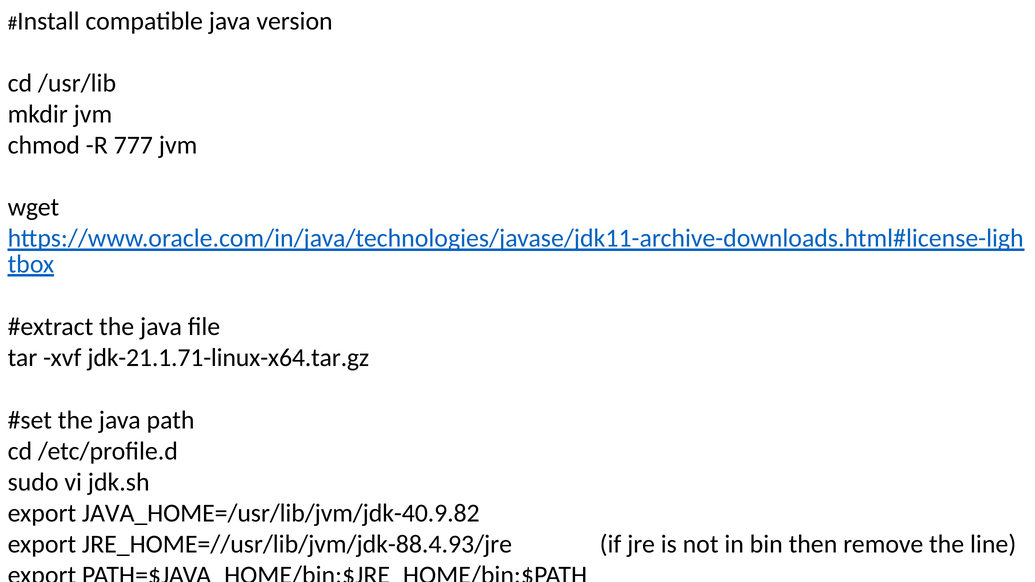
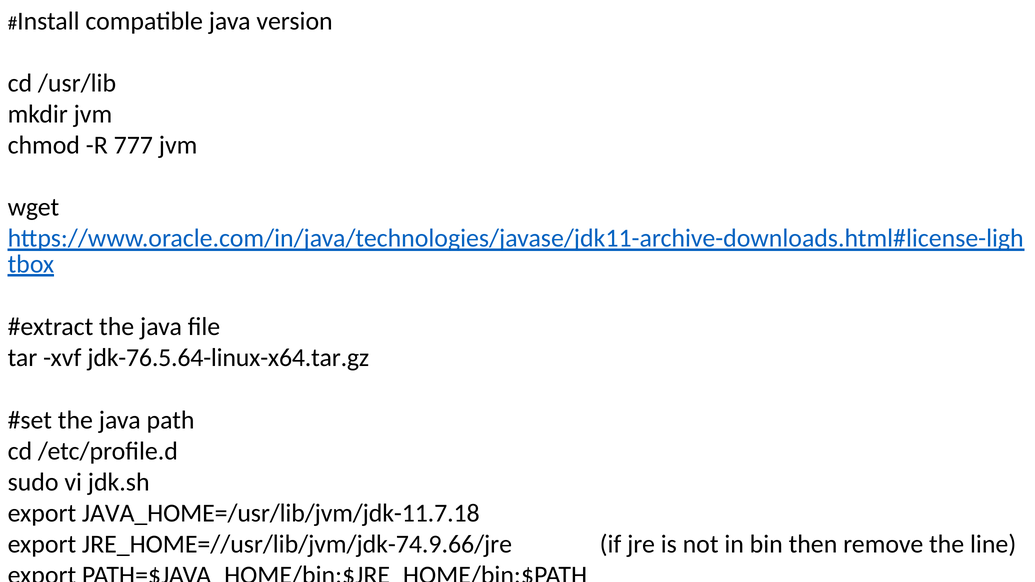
jdk-21.1.71-linux-x64.tar.gz: jdk-21.1.71-linux-x64.tar.gz -> jdk-76.5.64-linux-x64.tar.gz (228, 358)
JAVA_HOME=/usr/lib/jvm/jdk-40.9.82: JAVA_HOME=/usr/lib/jvm/jdk-40.9.82 -> JAVA_HOME=/usr/lib/jvm/jdk-11.7.18 (281, 513)
JRE_HOME=//usr/lib/jvm/jdk-88.4.93/jre: JRE_HOME=//usr/lib/jvm/jdk-88.4.93/jre -> JRE_HOME=//usr/lib/jvm/jdk-74.9.66/jre (297, 544)
